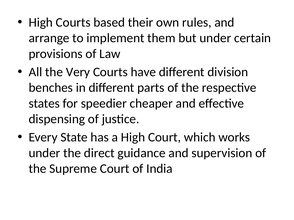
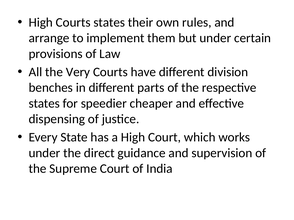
Courts based: based -> states (109, 22)
